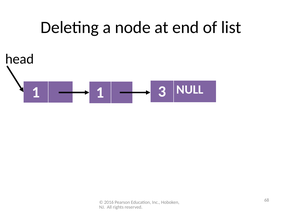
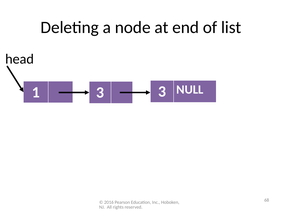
1 1: 1 -> 3 (100, 92)
